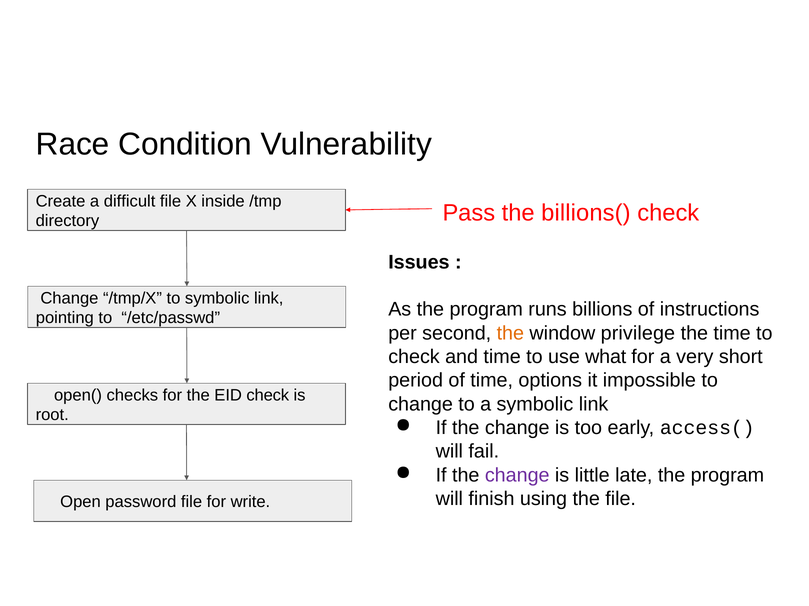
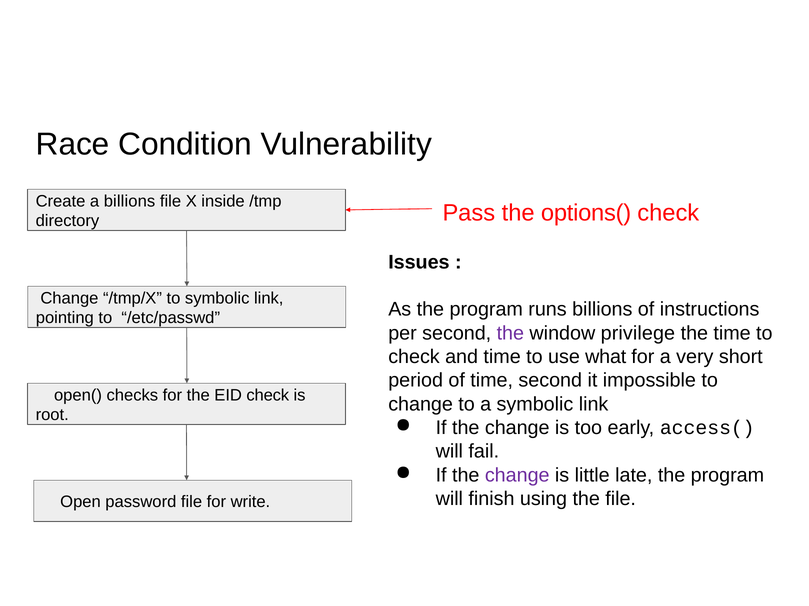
a difficult: difficult -> billions (130, 201)
billions(: billions( -> options( (586, 213)
the colour: orange -> purple (510, 333)
time options: options -> second (550, 381)
